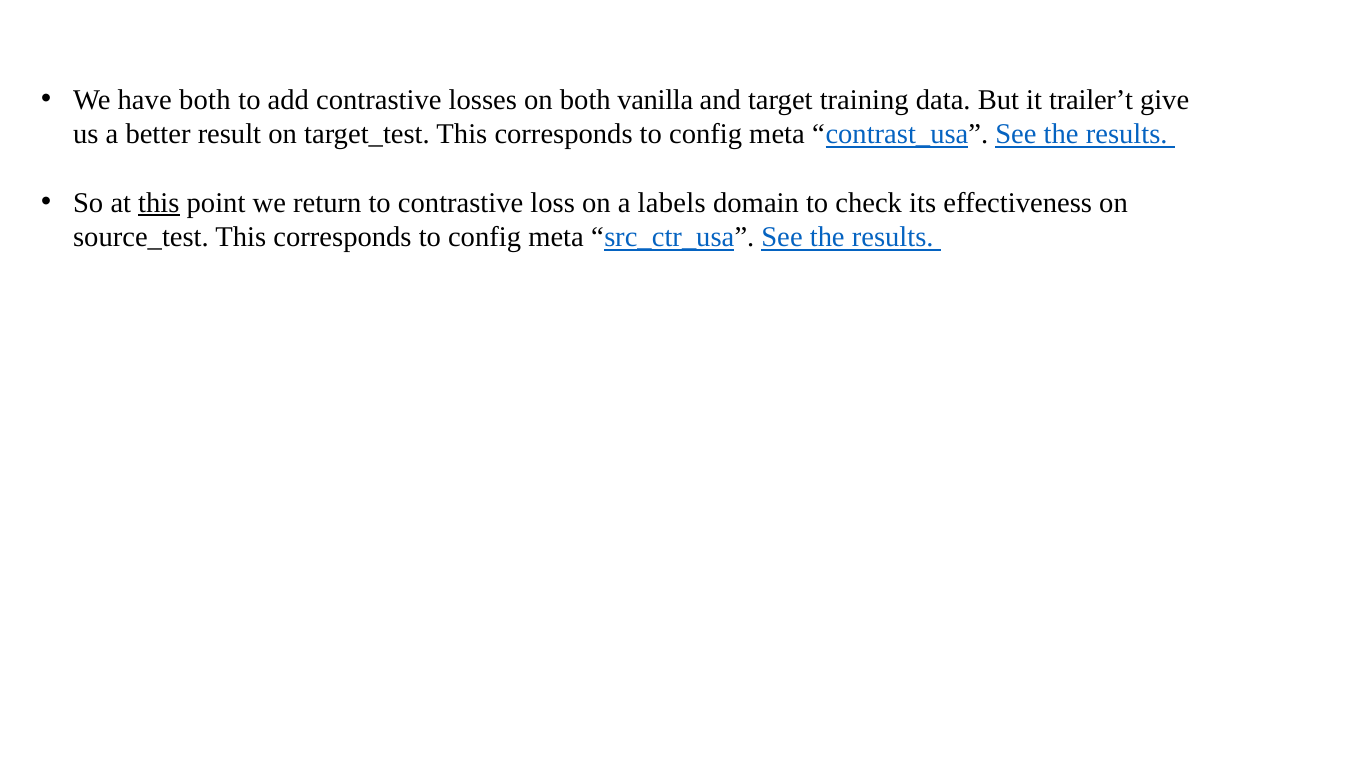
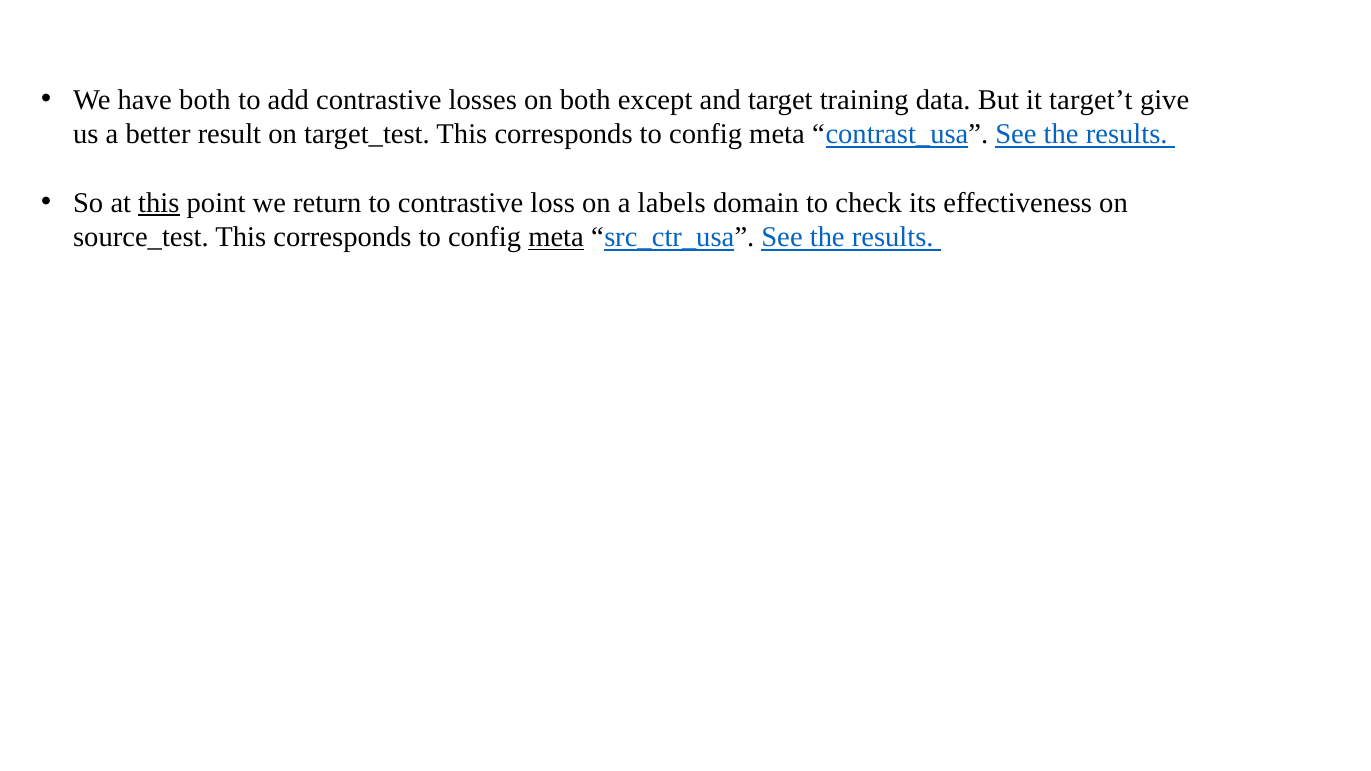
vanilla: vanilla -> except (655, 100)
trailer’t: trailer’t -> target’t (1091, 100)
meta underline: none -> present (556, 237)
